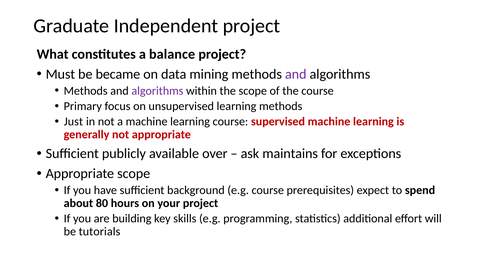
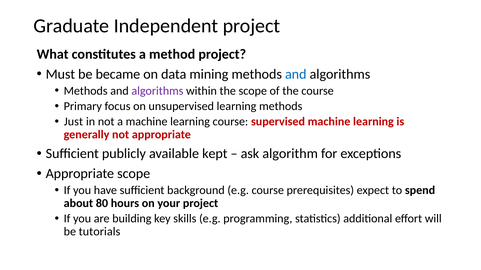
balance: balance -> method (172, 54)
and colour: purple -> blue (296, 74)
over: over -> kept (215, 154)
maintains: maintains -> algorithm (290, 154)
